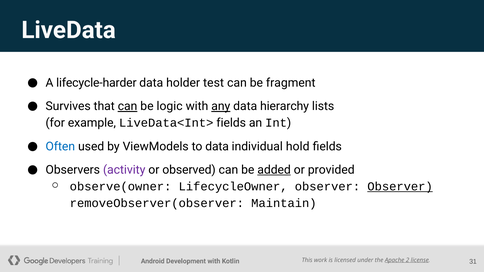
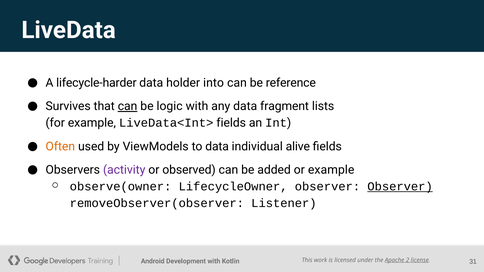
test: test -> into (214, 83)
fragment: fragment -> reference (291, 83)
any underline: present -> none (221, 106)
hierarchy: hierarchy -> fragment (285, 106)
Often colour: blue -> orange (60, 147)
hold: hold -> alive (298, 147)
added underline: present -> none (274, 170)
or provided: provided -> example (331, 170)
Maintain: Maintain -> Listener (284, 203)
